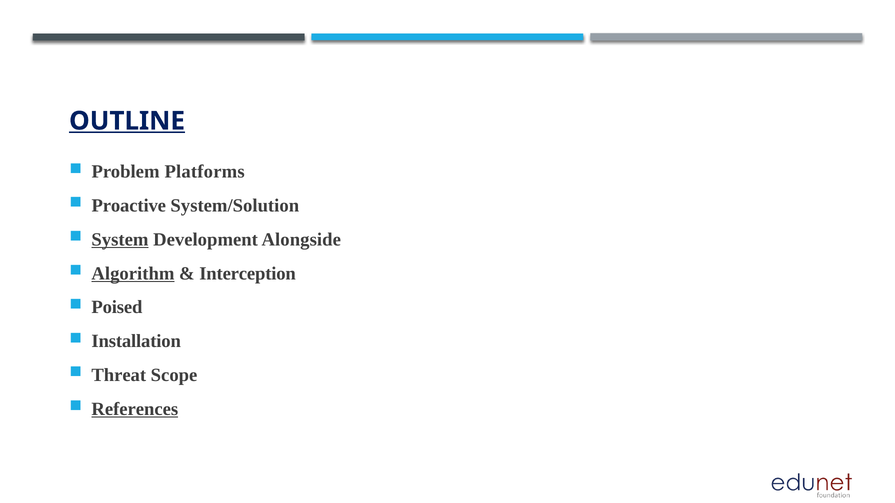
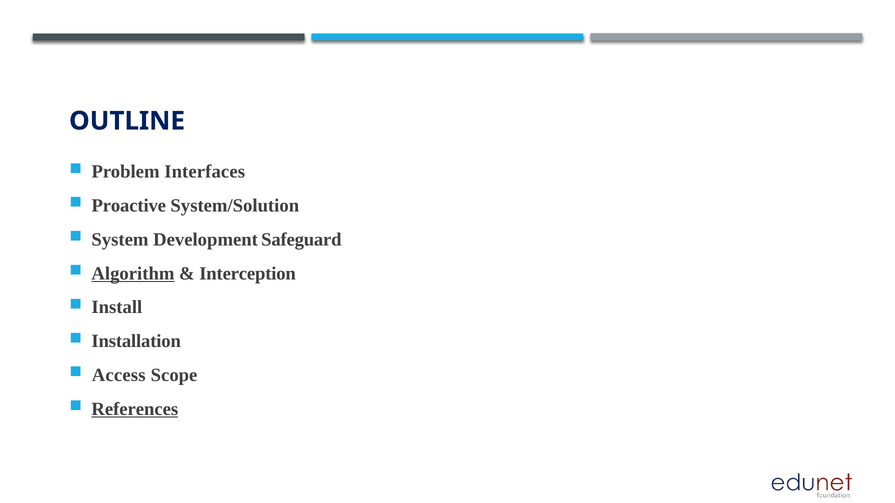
OUTLINE underline: present -> none (127, 121)
Platforms: Platforms -> Interfaces (205, 172)
System underline: present -> none (120, 240)
Alongside: Alongside -> Safeguard (301, 240)
Poised: Poised -> Install (117, 308)
Threat: Threat -> Access (119, 375)
